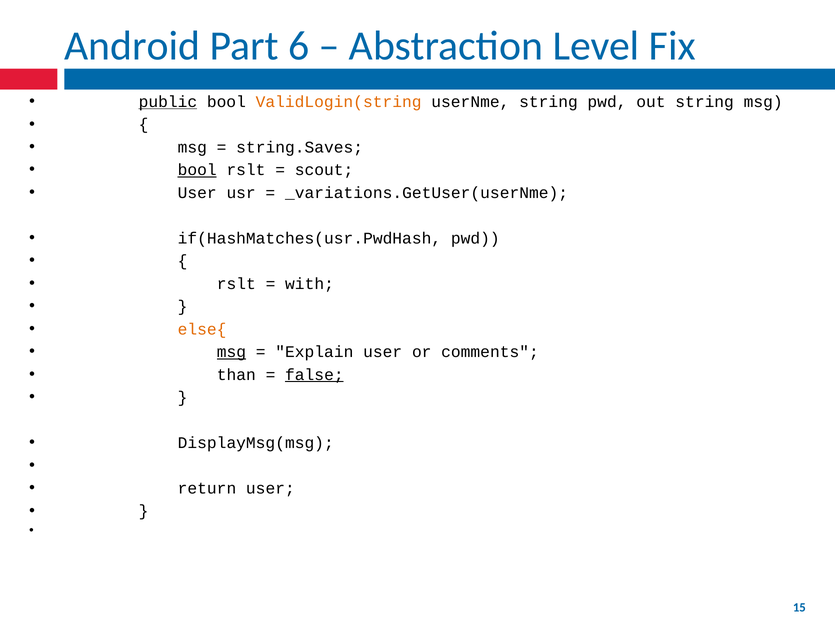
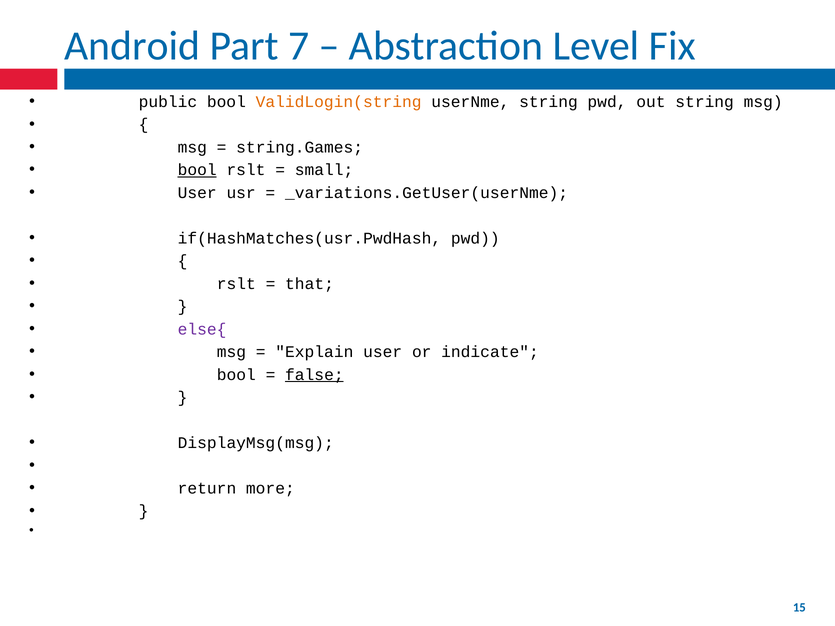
6: 6 -> 7 (299, 46)
public underline: present -> none (168, 102)
string.Saves: string.Saves -> string.Games (300, 147)
scout: scout -> small (324, 170)
with: with -> that (309, 284)
else{ colour: orange -> purple (202, 329)
msg underline: present -> none (231, 352)
comments: comments -> indicate (490, 352)
than: than -> bool (236, 375)
return user: user -> more (270, 489)
